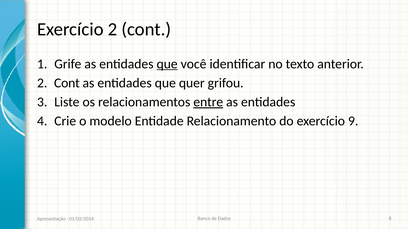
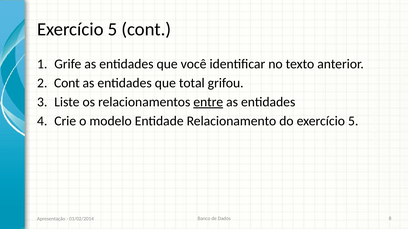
2: 2 -> 5 (113, 29)
que underline: present -> none (167, 64)
quer: quer -> total (192, 83)
do exercício 9: 9 -> 5 (353, 121)
